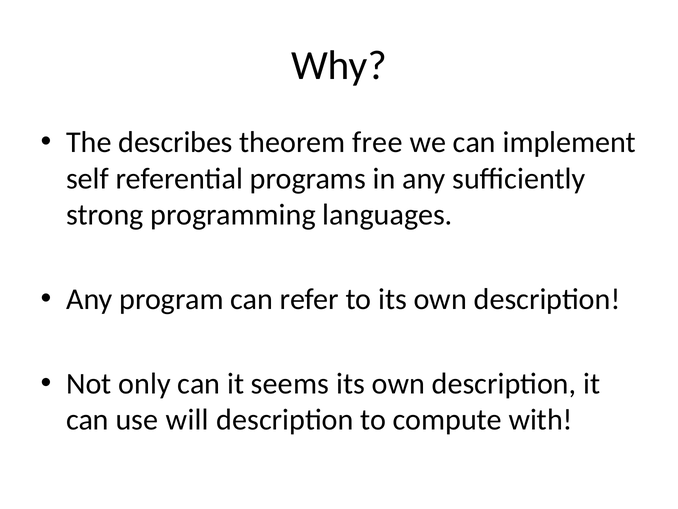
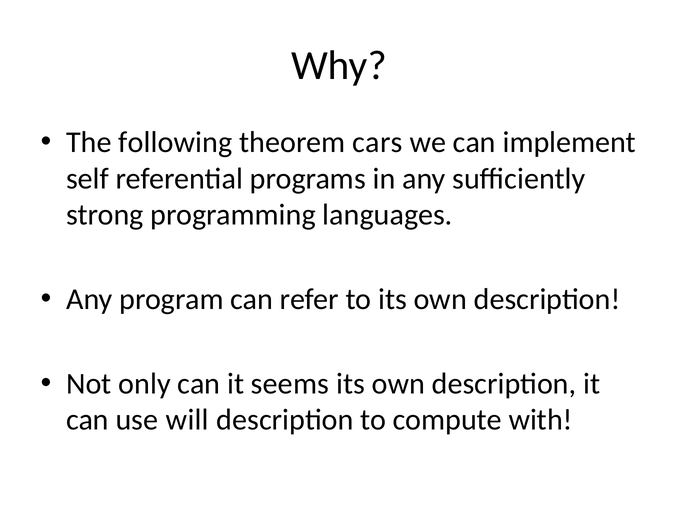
describes: describes -> following (175, 142)
free: free -> cars (377, 142)
